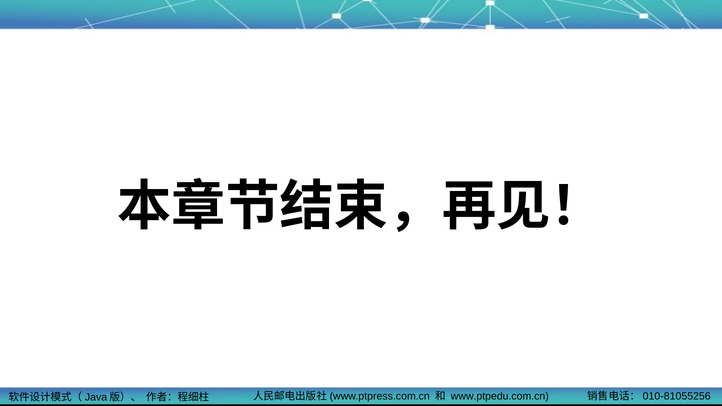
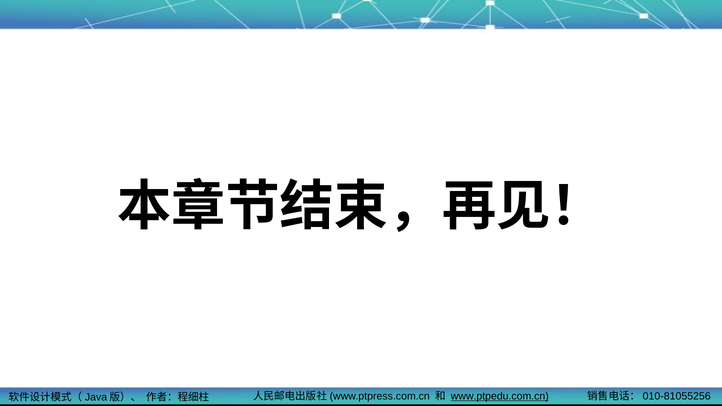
www.ptpedu.com.cn underline: none -> present (500, 396)
